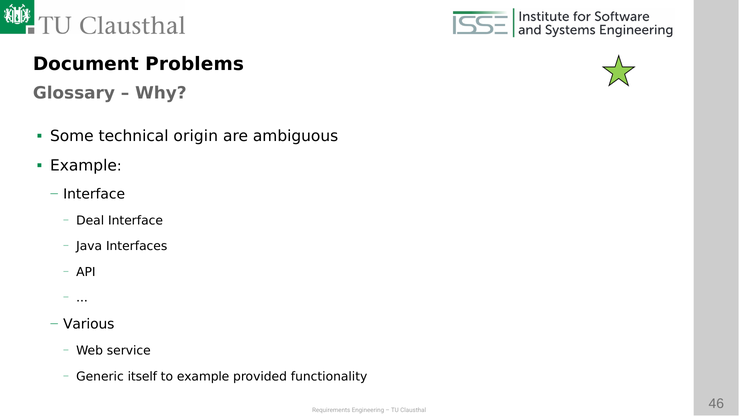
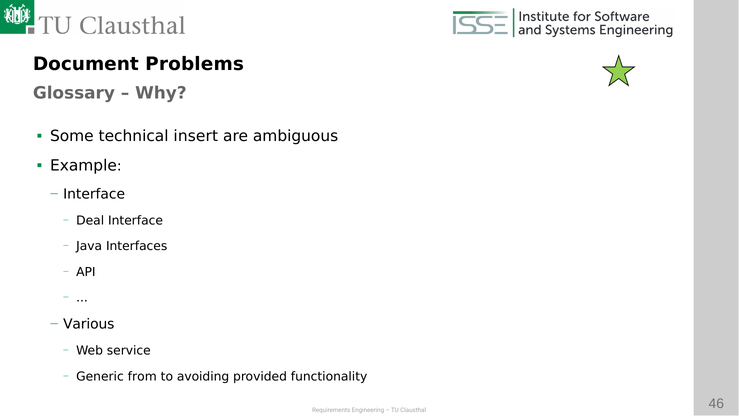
origin: origin -> insert (196, 136)
itself: itself -> from (142, 376)
to example: example -> avoiding (203, 376)
